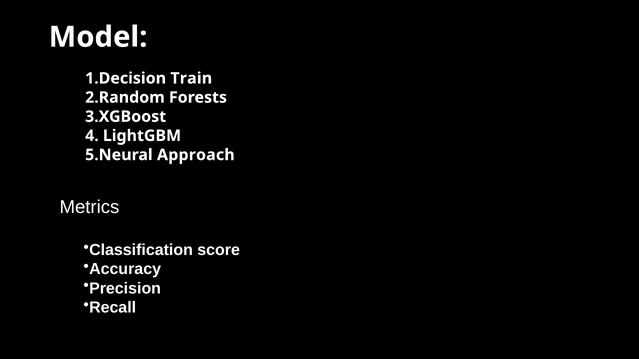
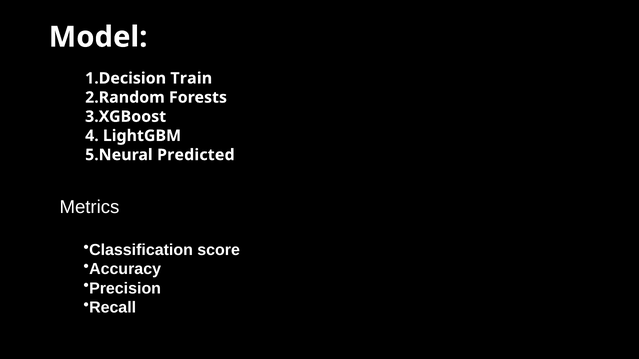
Approach: Approach -> Predicted (196, 155)
